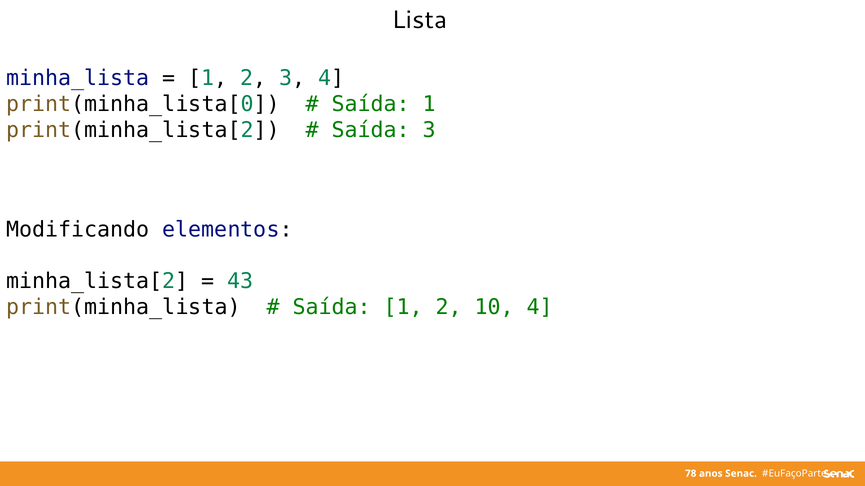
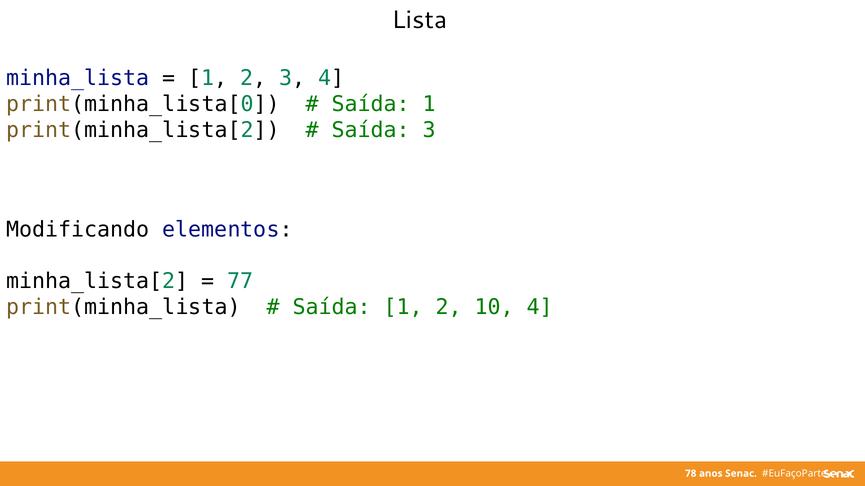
43: 43 -> 77 (240, 282)
